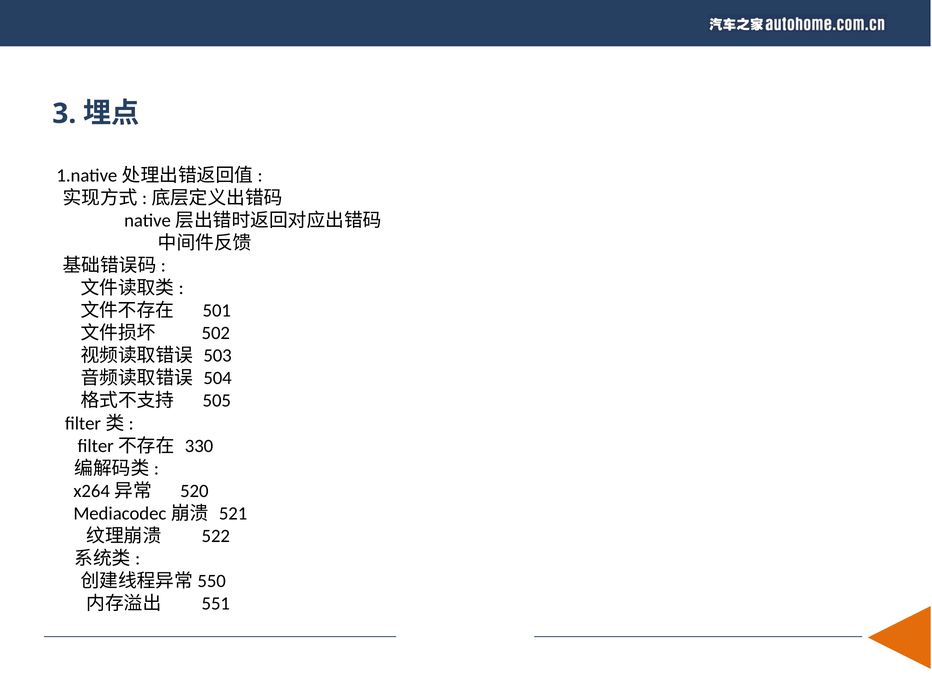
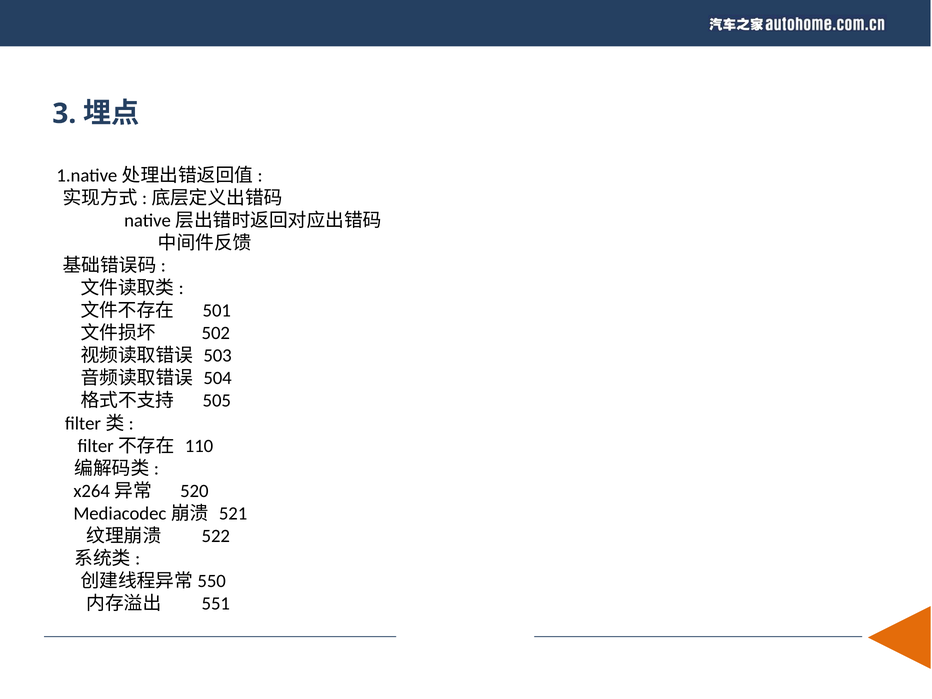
330: 330 -> 110 (199, 446)
